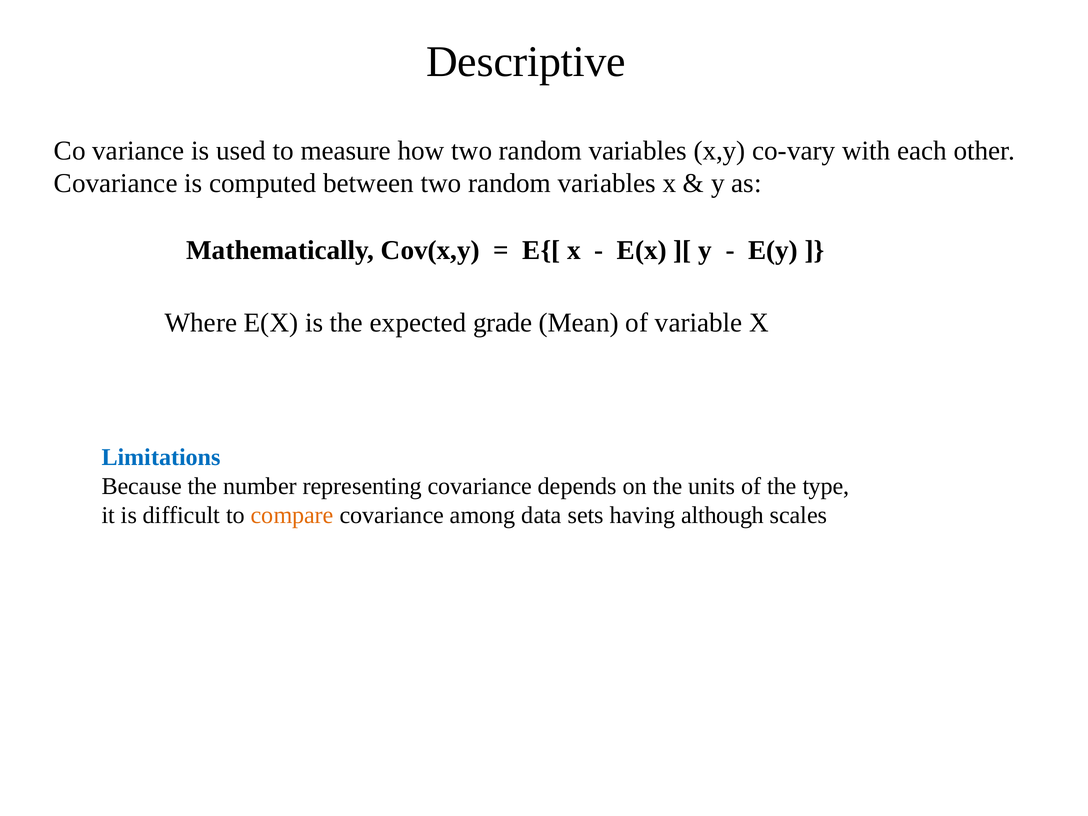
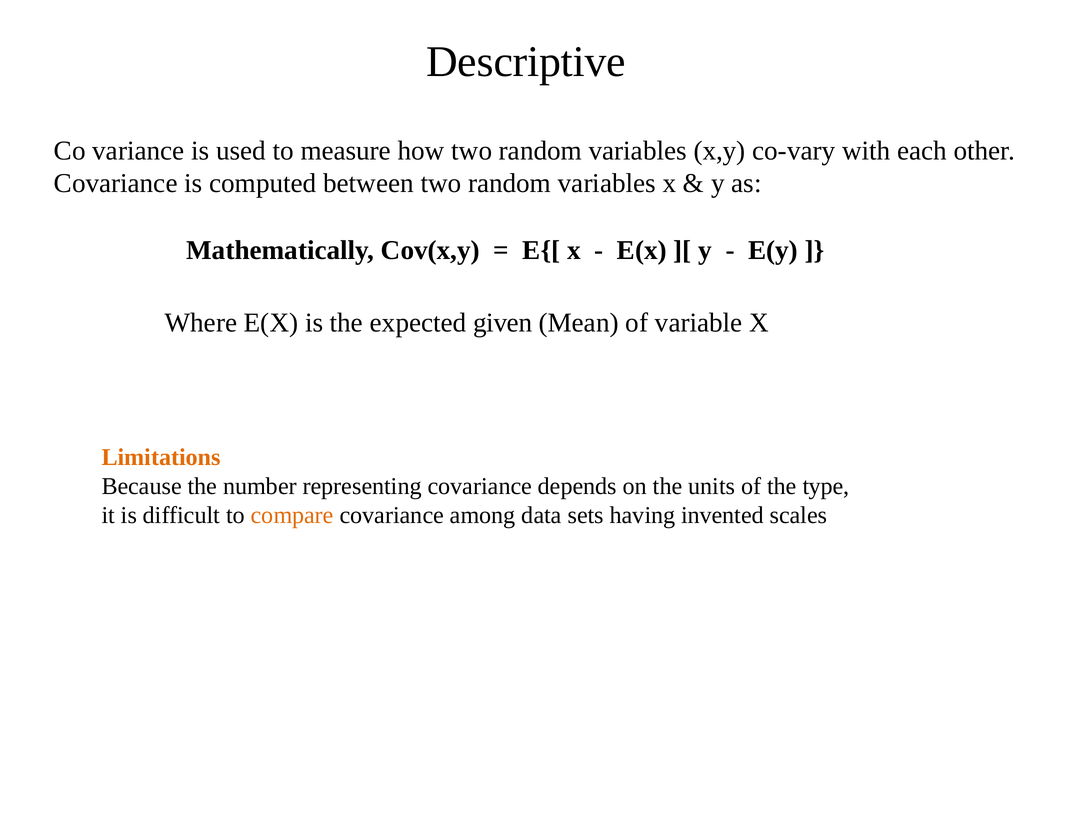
grade: grade -> given (503, 323)
Limitations colour: blue -> orange (161, 457)
although: although -> invented (723, 515)
